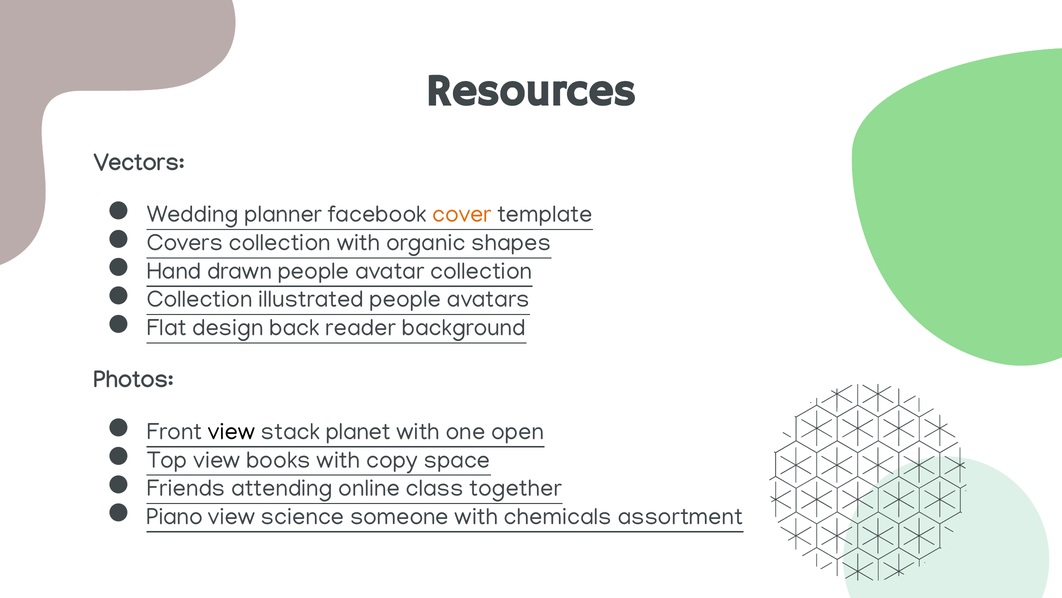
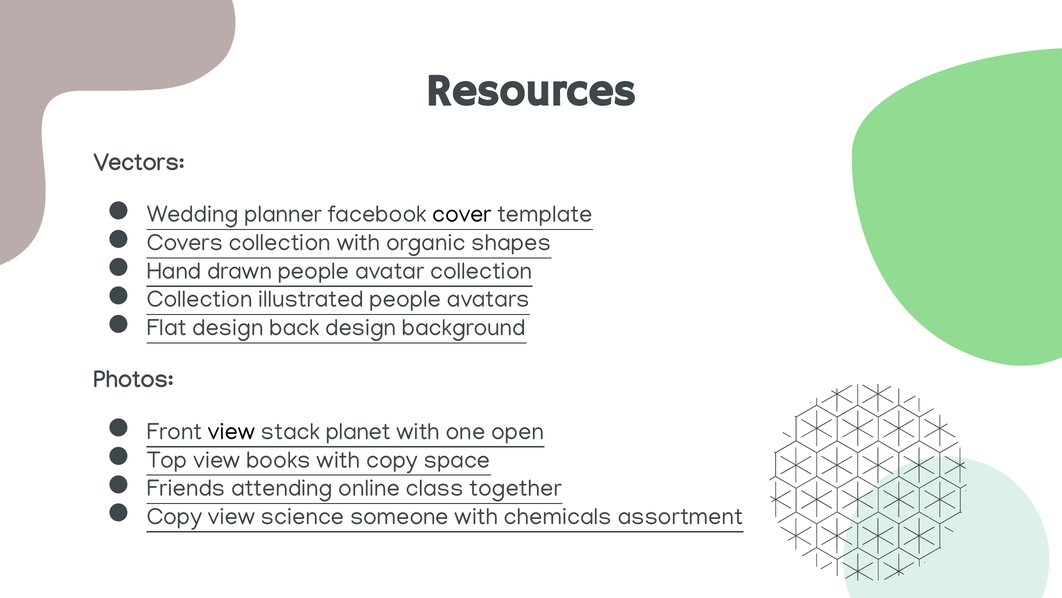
cover colour: orange -> black (462, 214)
back reader: reader -> design (361, 327)
Piano: Piano -> Copy (174, 516)
